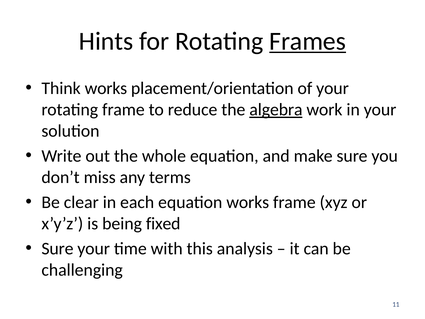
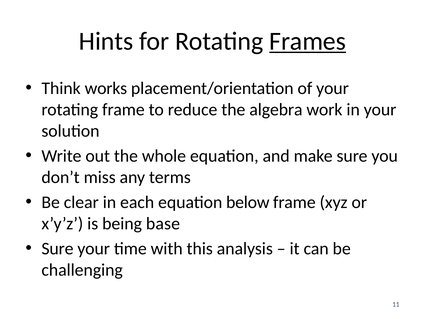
algebra underline: present -> none (276, 110)
equation works: works -> below (248, 202)
fixed: fixed -> base (163, 223)
